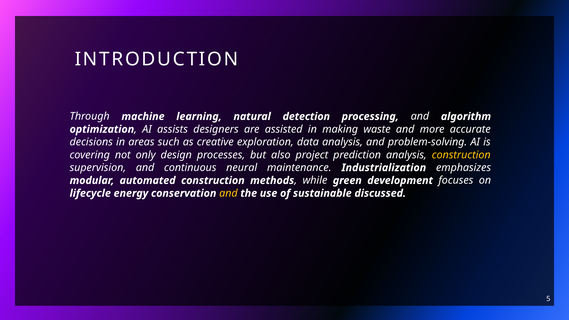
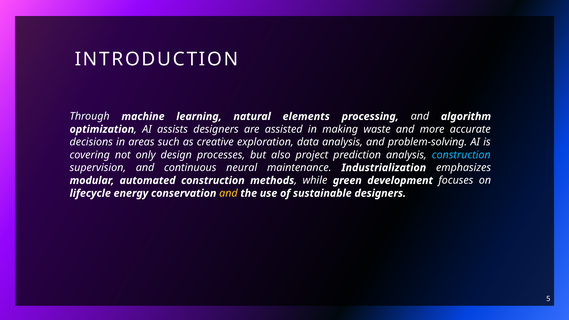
detection: detection -> elements (306, 116)
construction colour: yellow -> light blue (461, 155)
sustainable discussed: discussed -> designers (380, 193)
